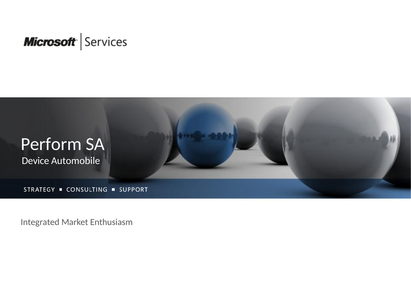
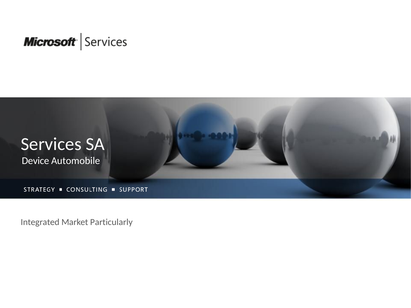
Perform: Perform -> Services (51, 144)
Enthusiasm: Enthusiasm -> Particularly (111, 222)
